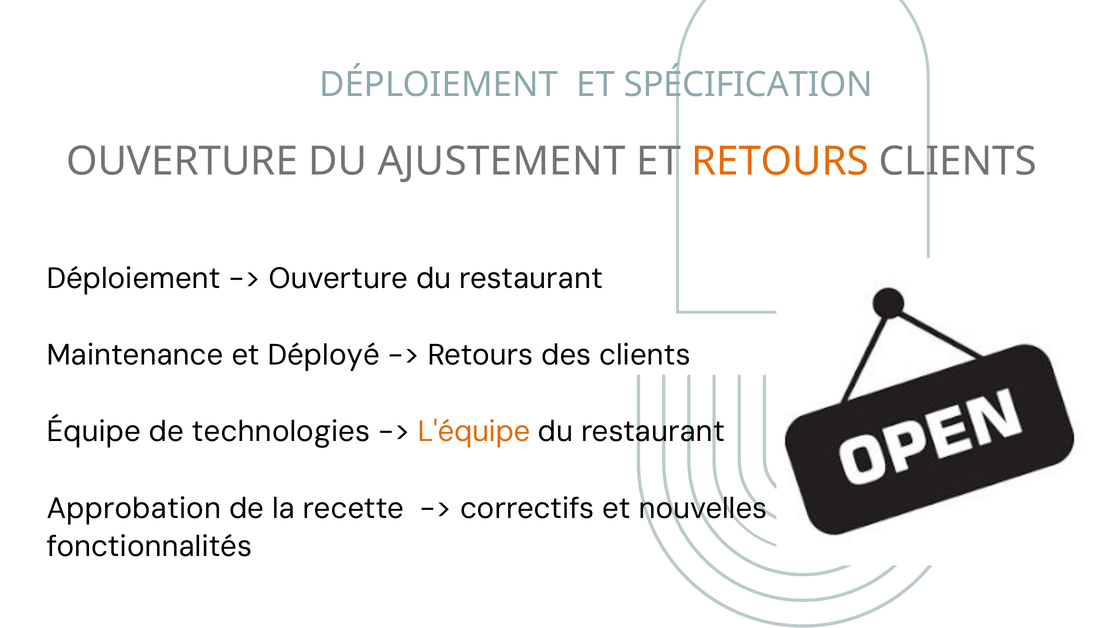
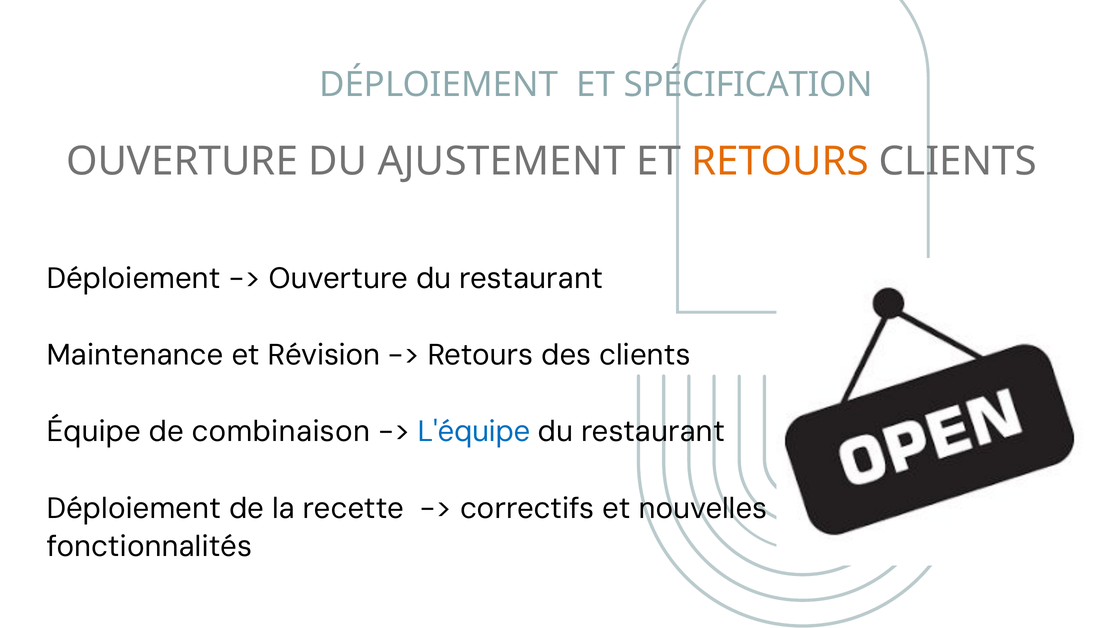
Déployé: Déployé -> Révision (324, 355)
technologies: technologies -> combinaison (281, 432)
L'équipe colour: orange -> blue (474, 432)
Approbation: Approbation -> Déploiement (134, 509)
